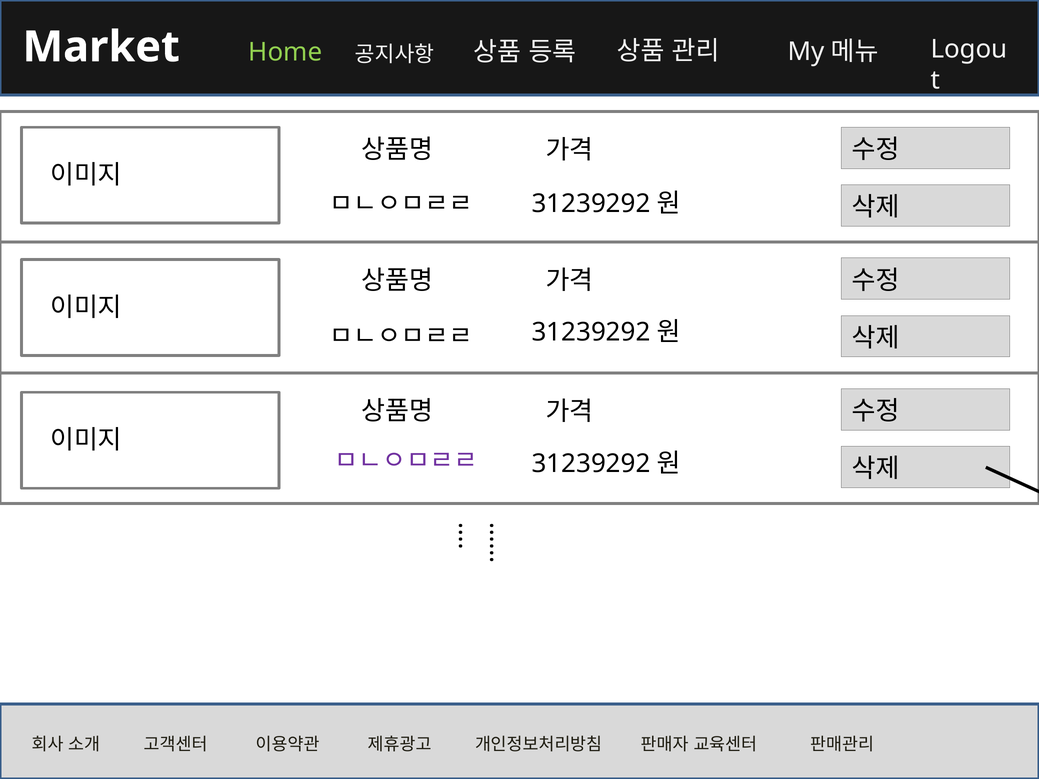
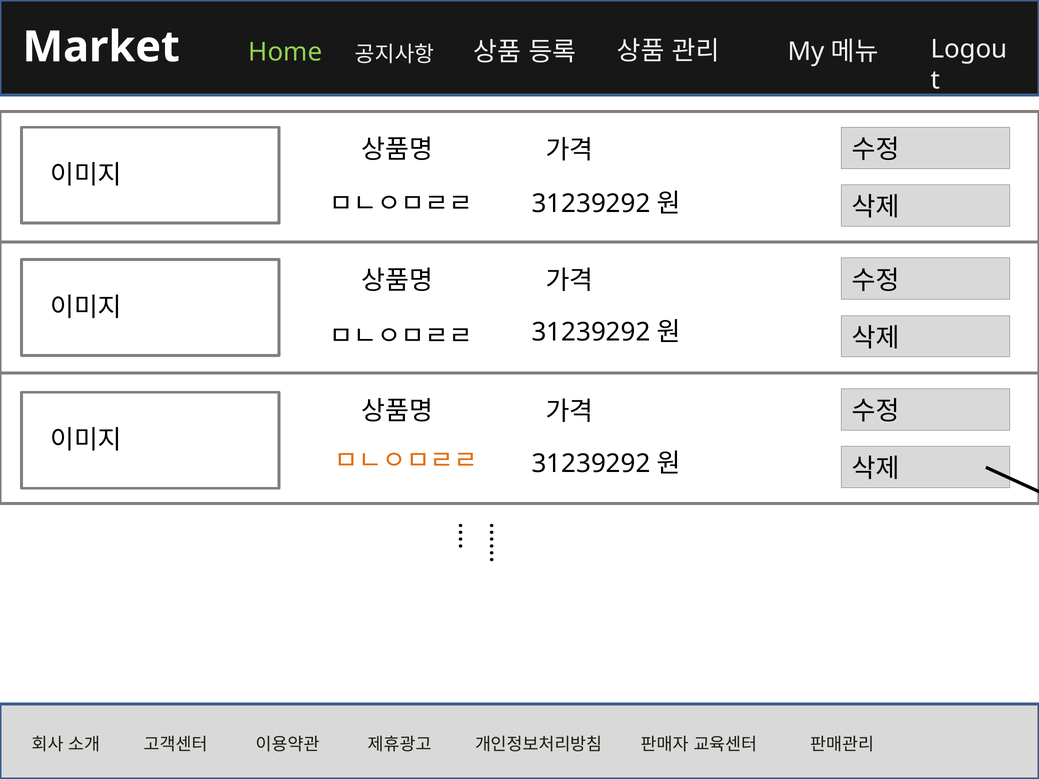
ㅁㄴㅇㅁㄹㄹ colour: purple -> orange (406, 461)
